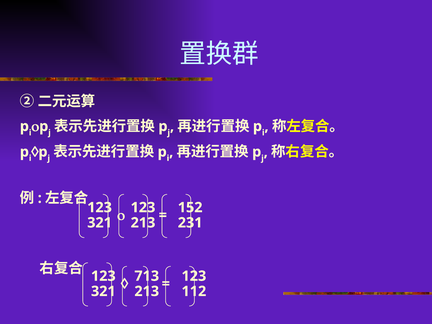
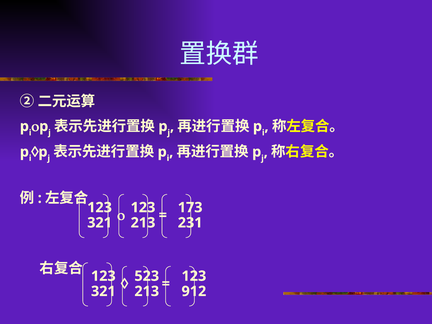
152: 152 -> 173 (190, 207)
713: 713 -> 523 (147, 276)
112: 112 -> 912 (194, 291)
